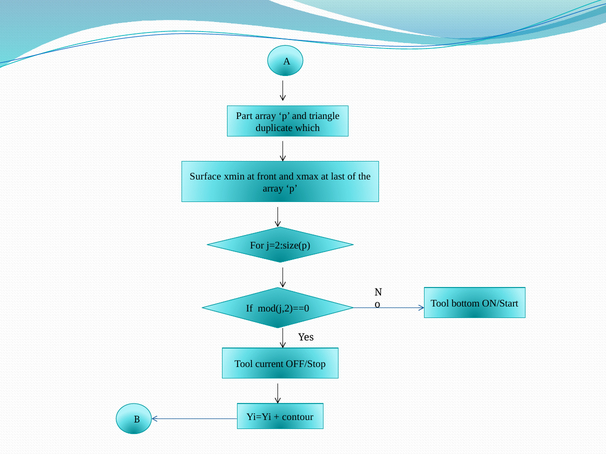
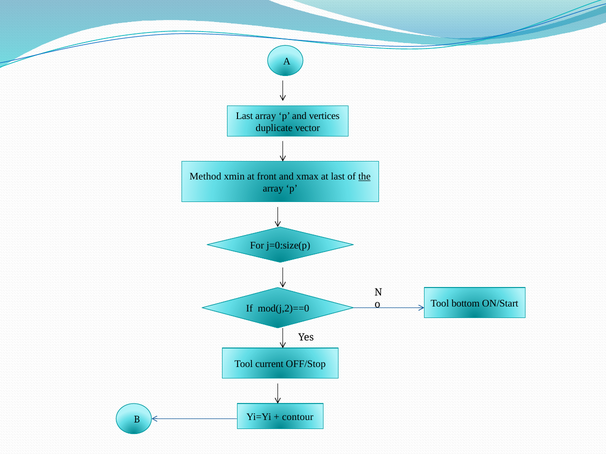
Part: Part -> Last (244, 116)
triangle: triangle -> vertices (324, 116)
which: which -> vector (308, 128)
Surface: Surface -> Method (205, 176)
the underline: none -> present (364, 176)
j=2:size(p: j=2:size(p -> j=0:size(p (288, 246)
